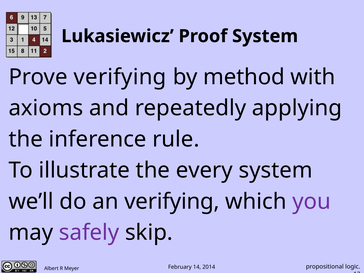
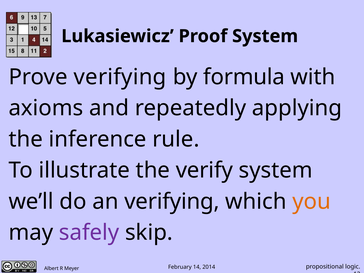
method: method -> formula (244, 77)
every: every -> verify (204, 170)
you colour: purple -> orange (312, 202)
